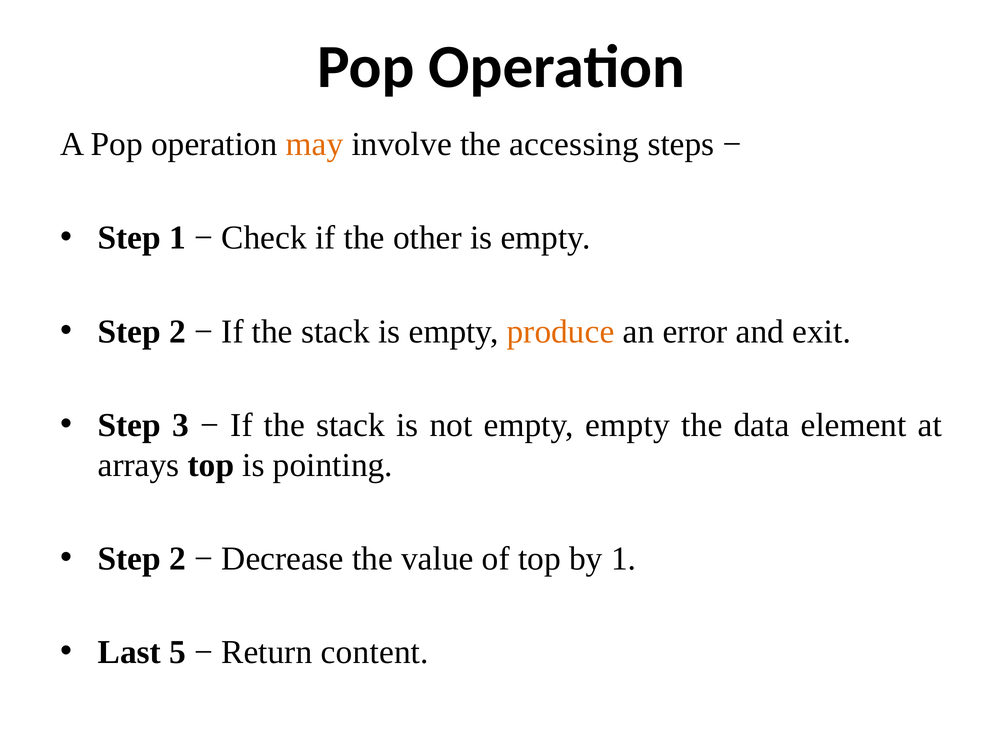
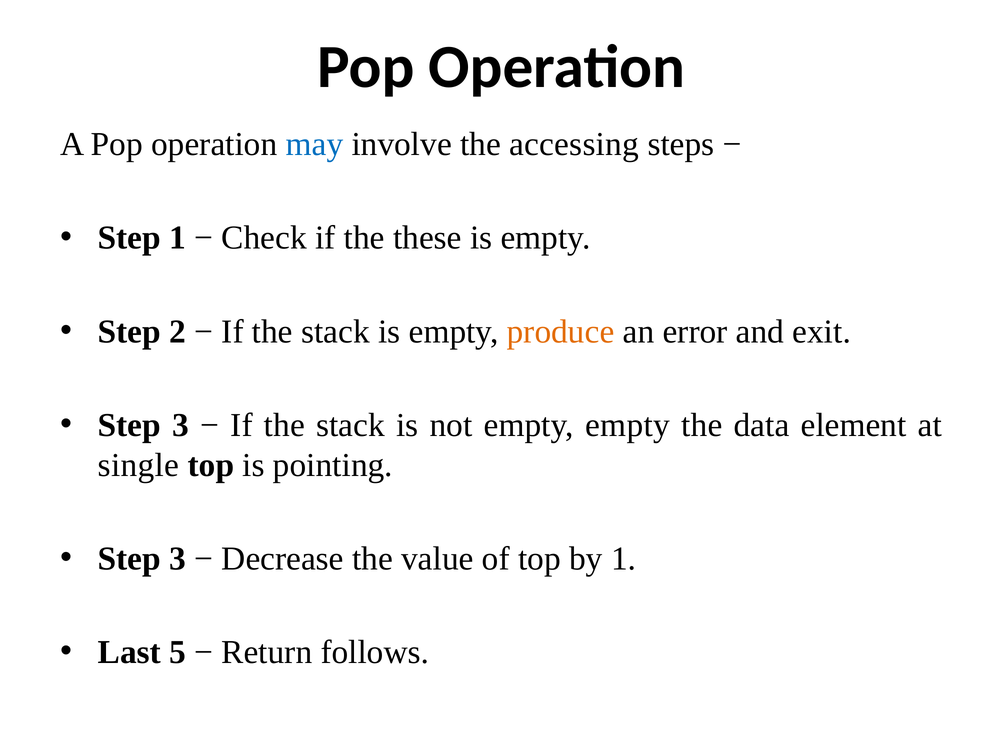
may colour: orange -> blue (314, 144)
other: other -> these (427, 238)
arrays: arrays -> single (138, 465)
2: 2 -> 3 (178, 559)
content: content -> follows (375, 652)
